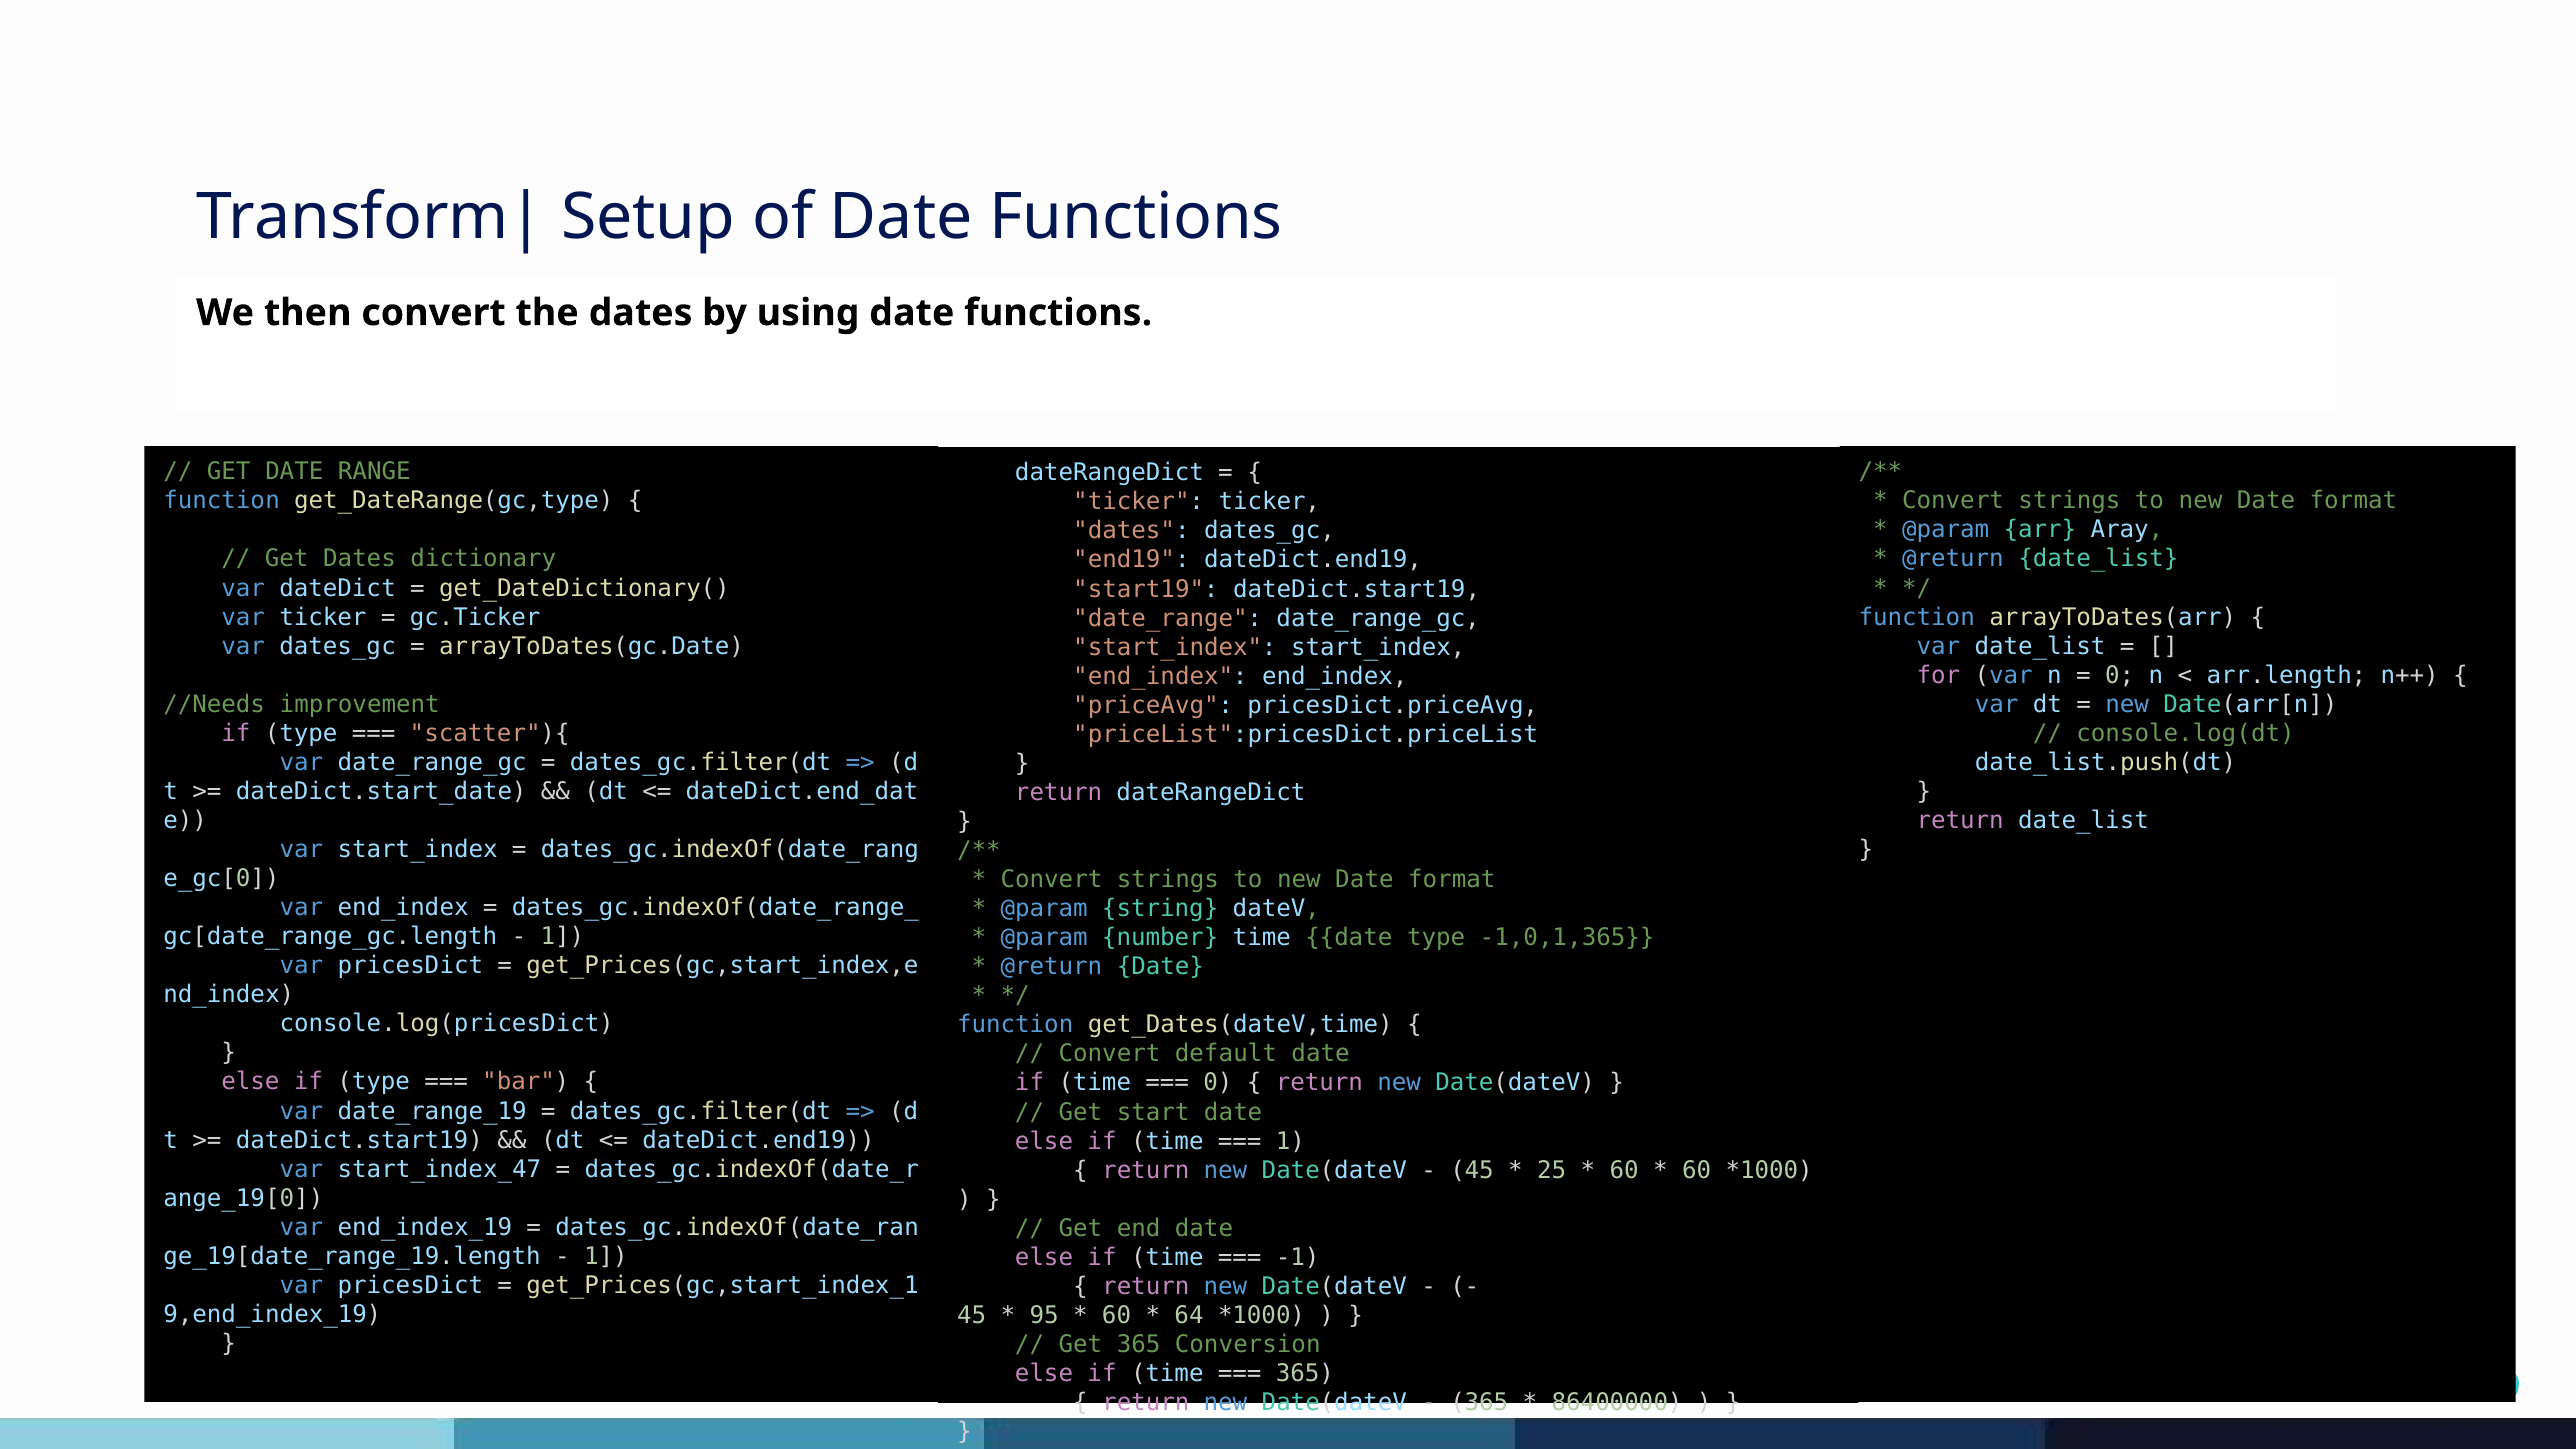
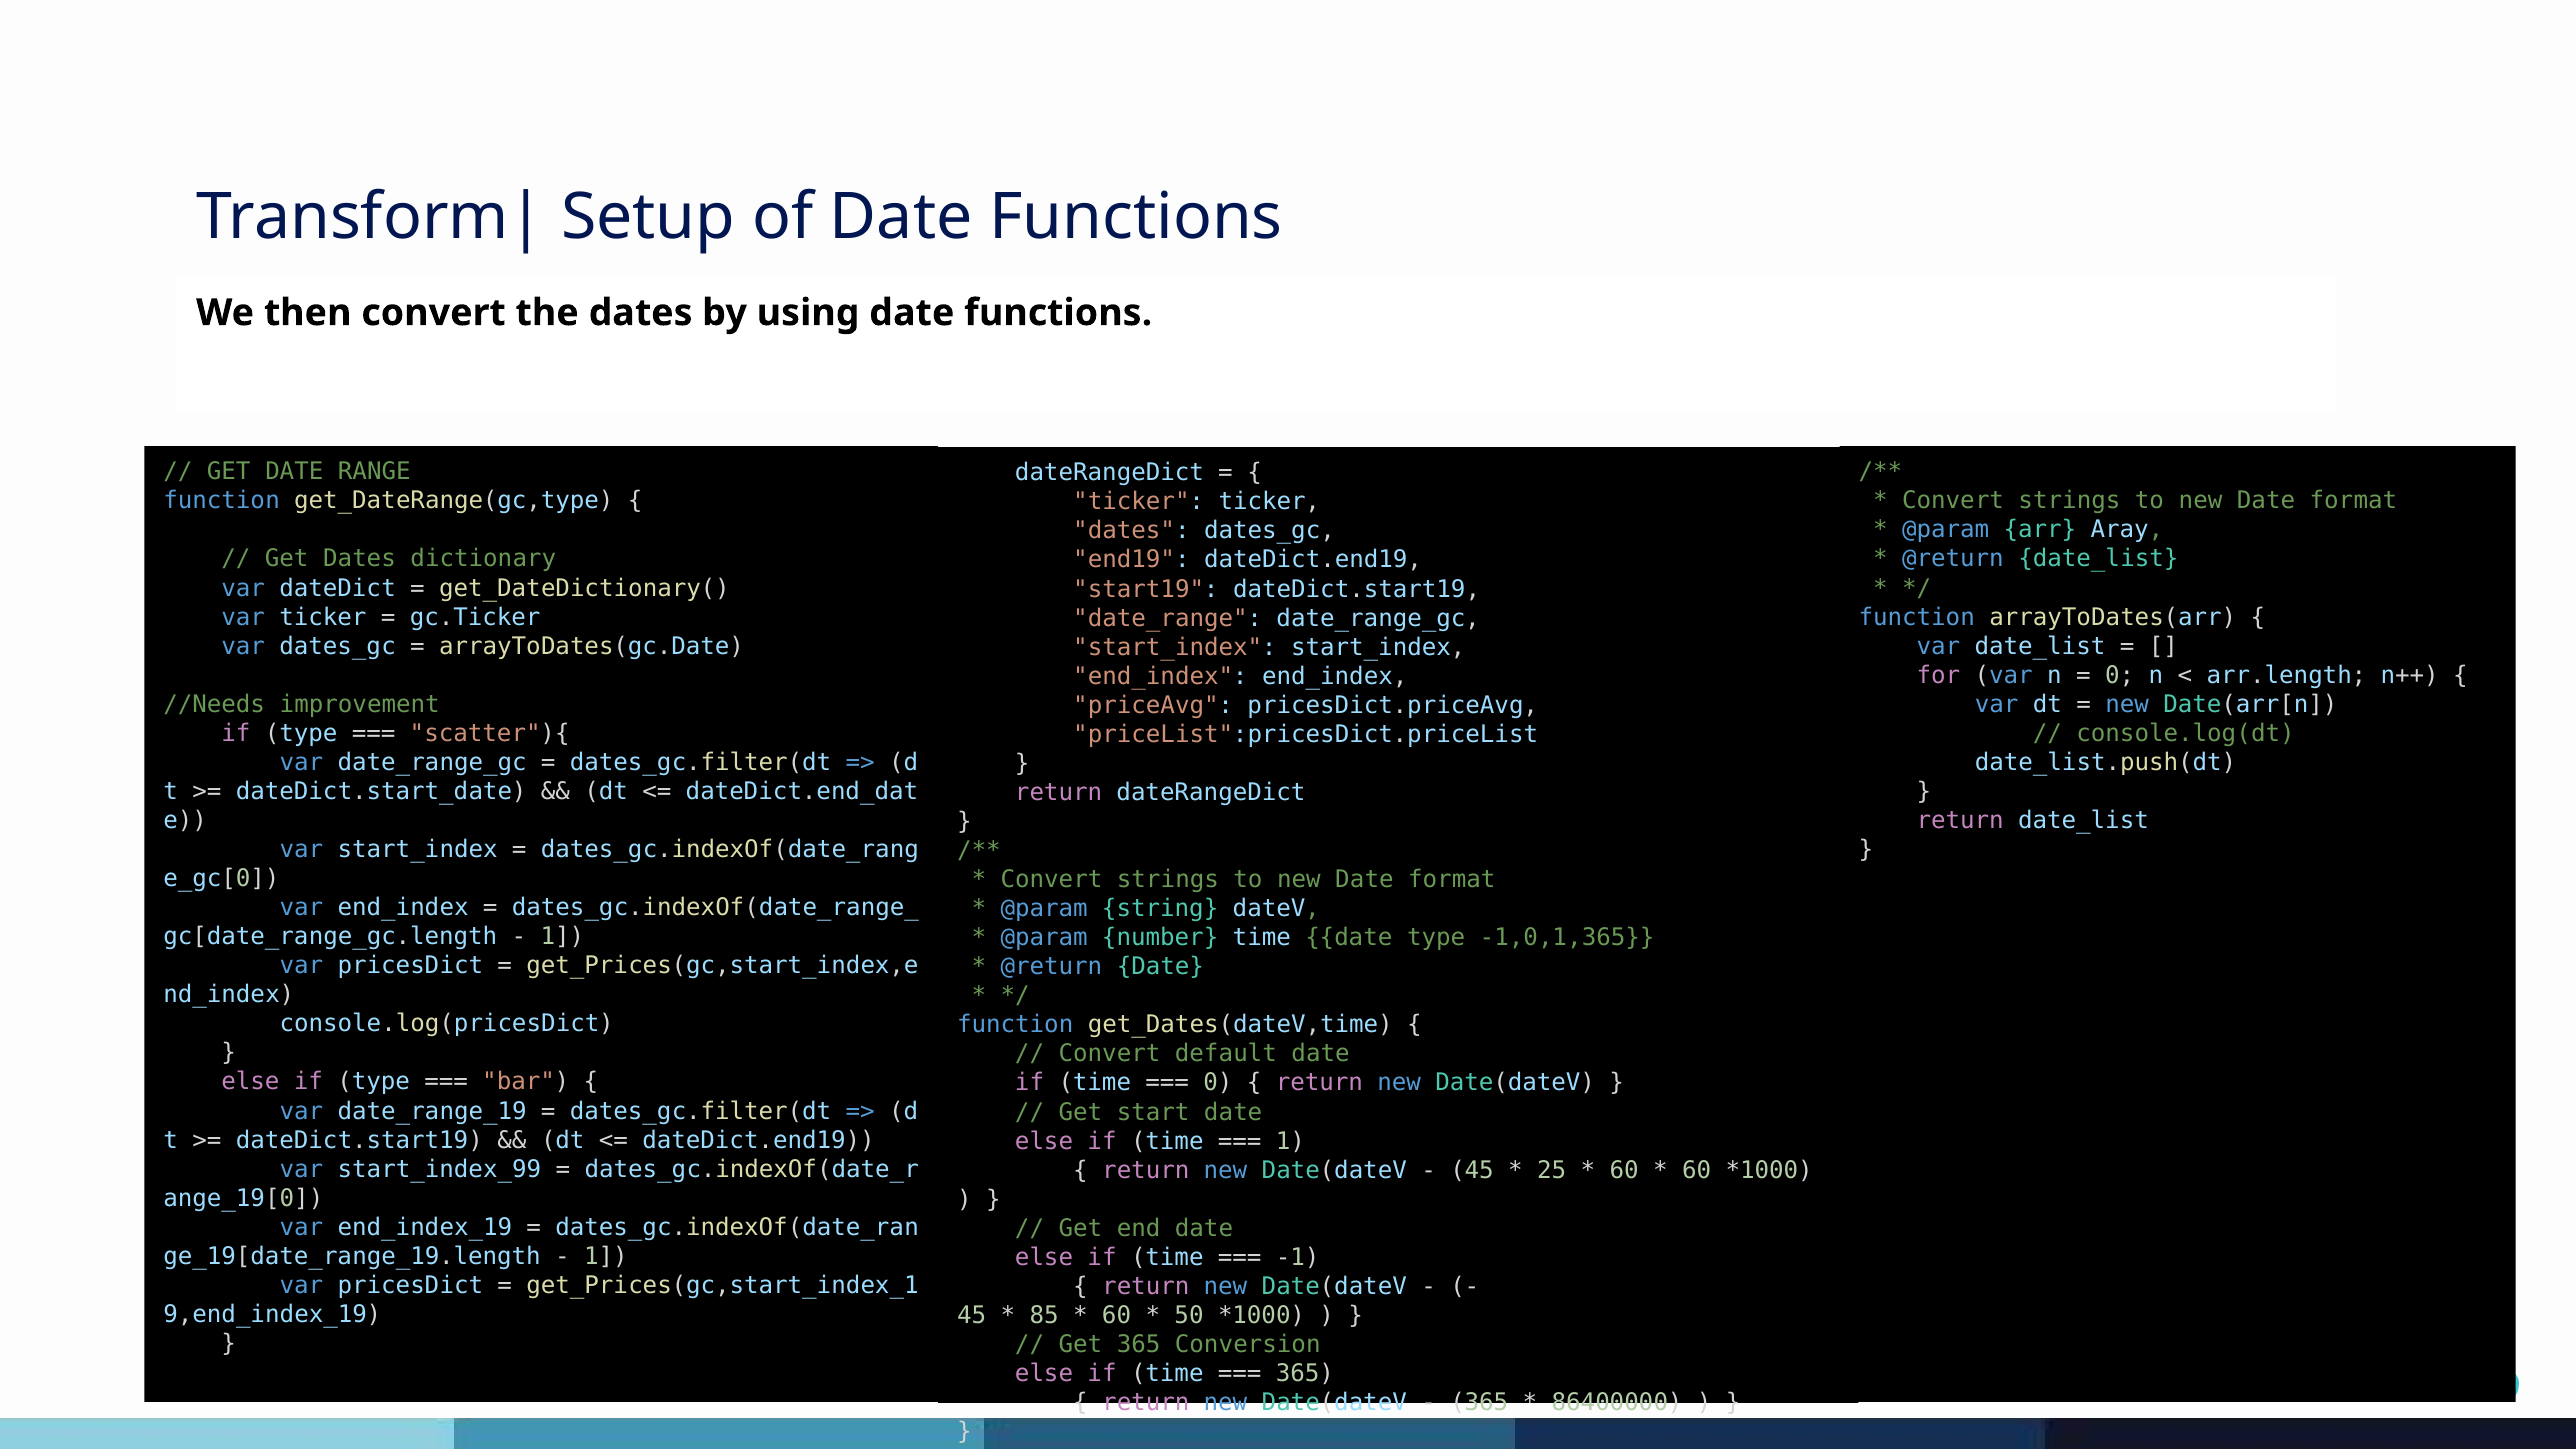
start_index_47: start_index_47 -> start_index_99 (439, 1169)
95: 95 -> 85 (1044, 1315)
64: 64 -> 50 (1189, 1315)
